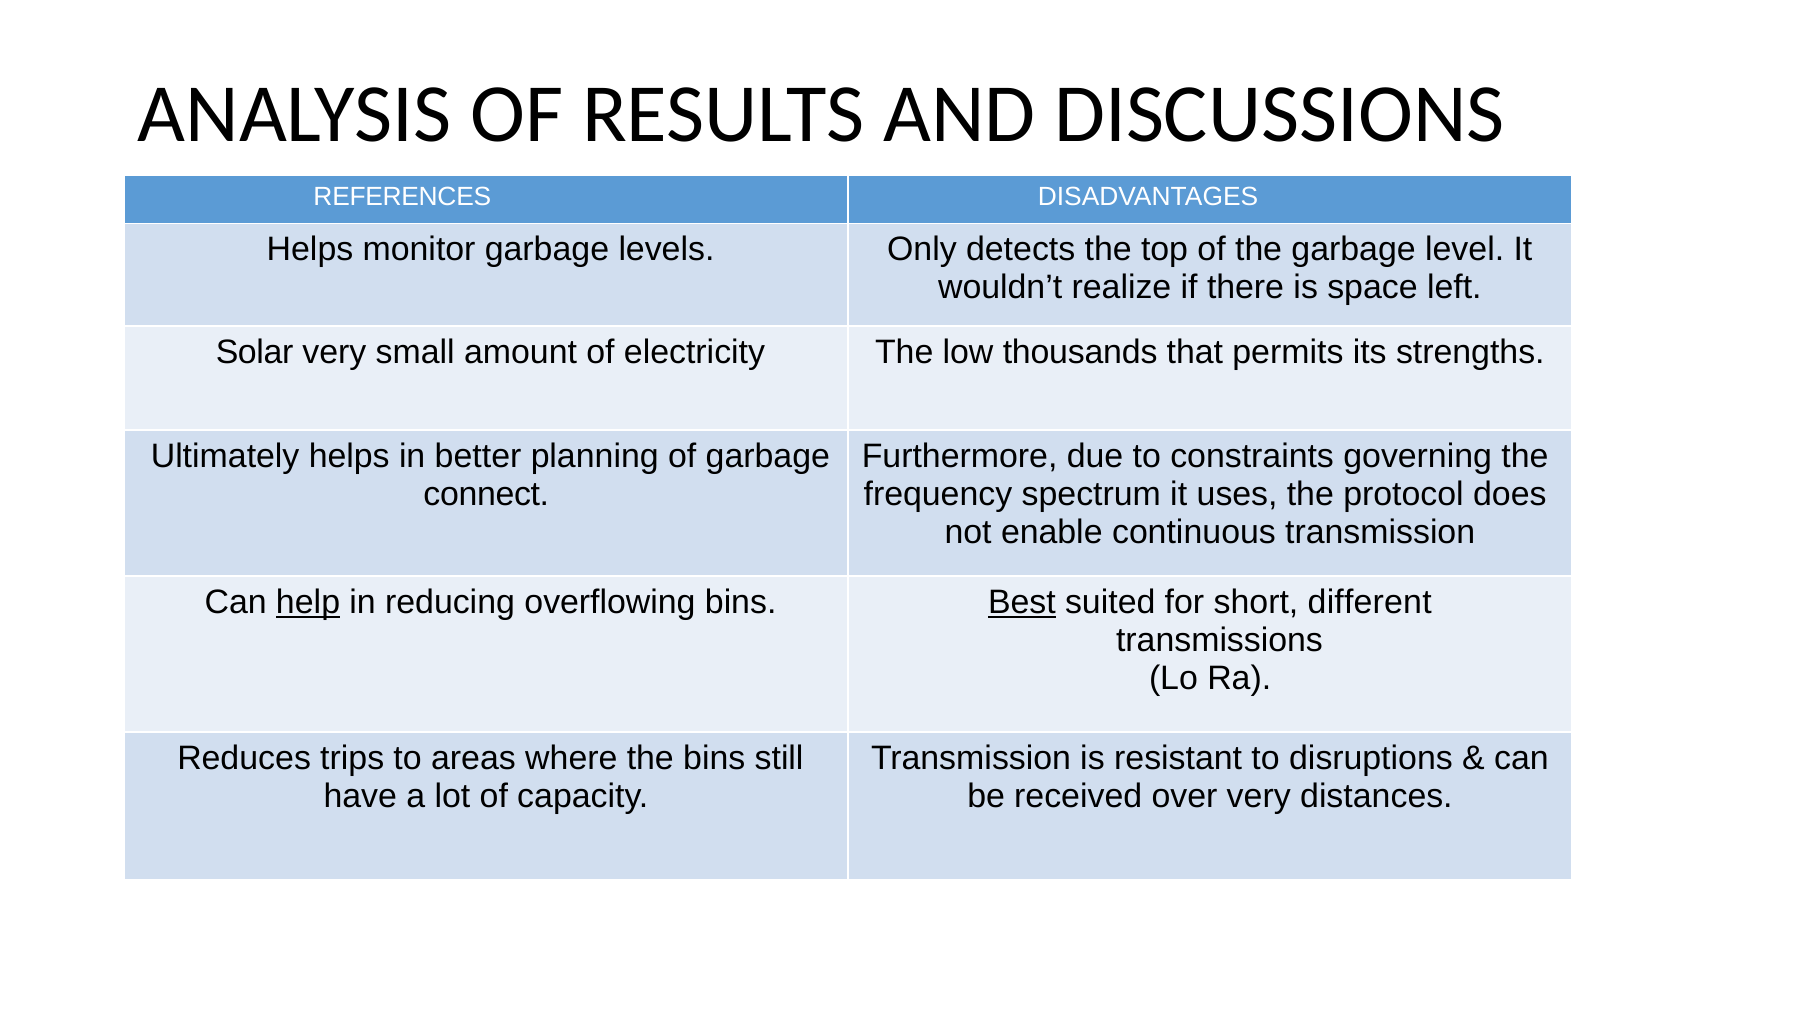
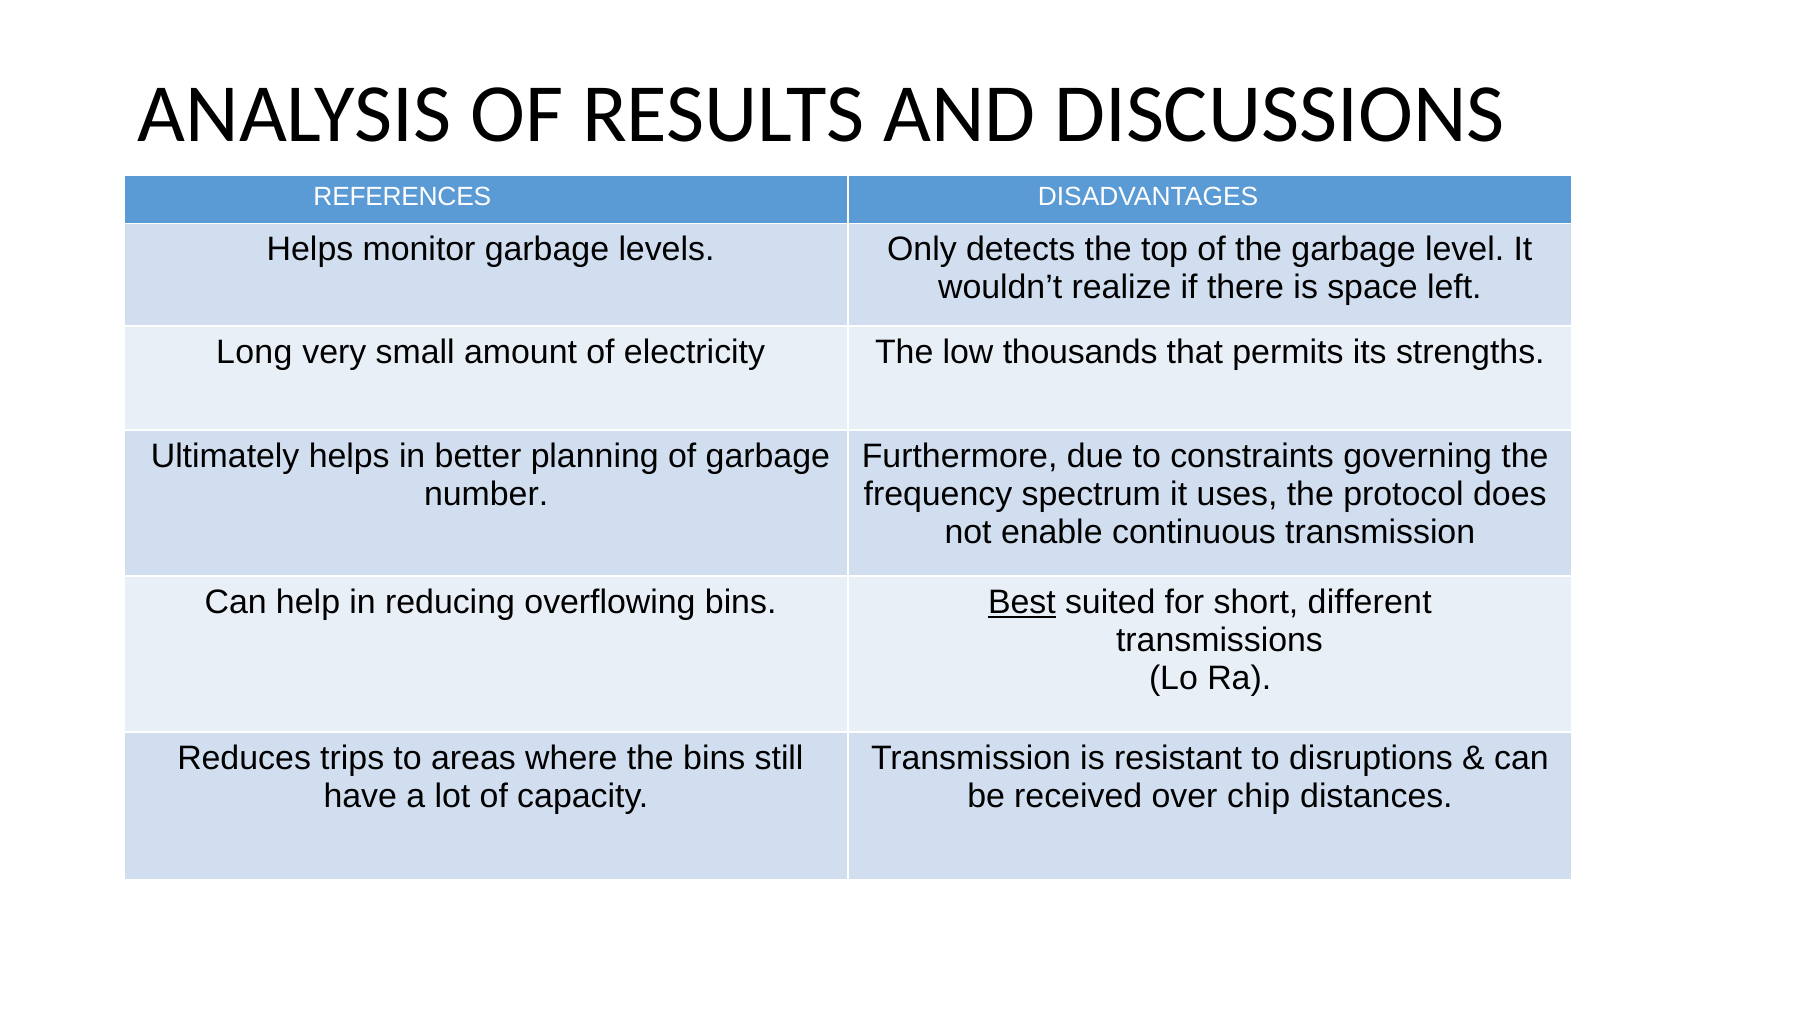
Solar: Solar -> Long (254, 352)
connect: connect -> number (486, 494)
help underline: present -> none (308, 603)
over very: very -> chip (1259, 797)
